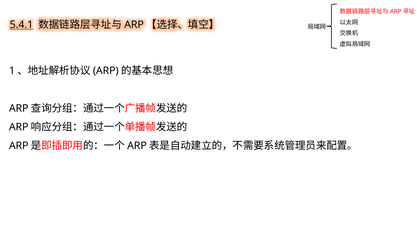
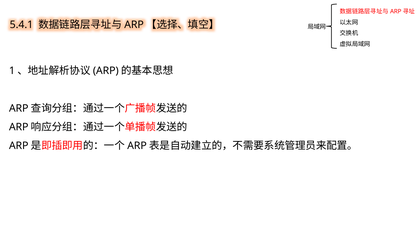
5.4.1 underline: present -> none (21, 25)
